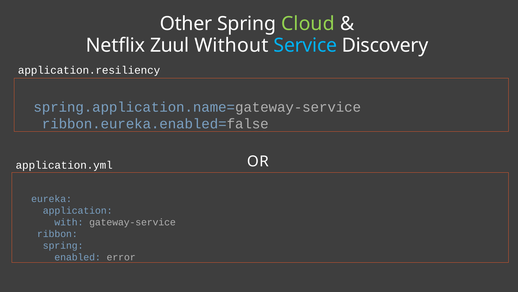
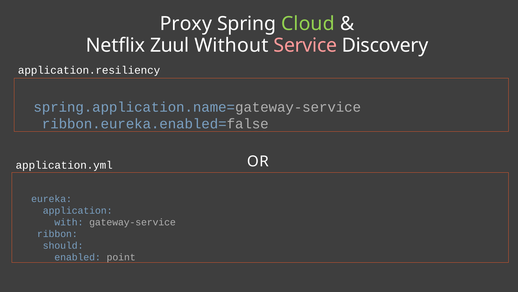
Other: Other -> Proxy (186, 24)
Service colour: light blue -> pink (305, 45)
spring: spring -> should (63, 245)
error: error -> point (121, 257)
